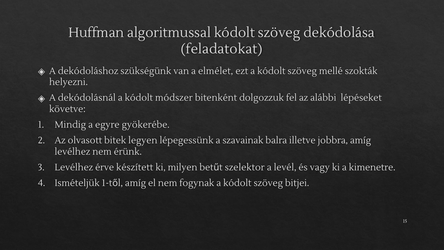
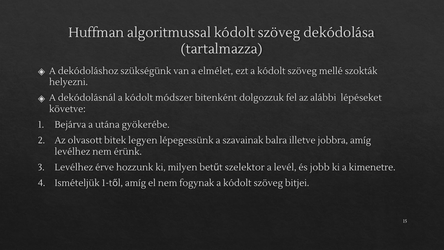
feladatokat: feladatokat -> tartalmazza (222, 49)
Mindig: Mindig -> Bejárva (70, 125)
egyre: egyre -> utána (107, 125)
készített: készített -> hozzunk (135, 167)
vagy: vagy -> jobb (320, 167)
